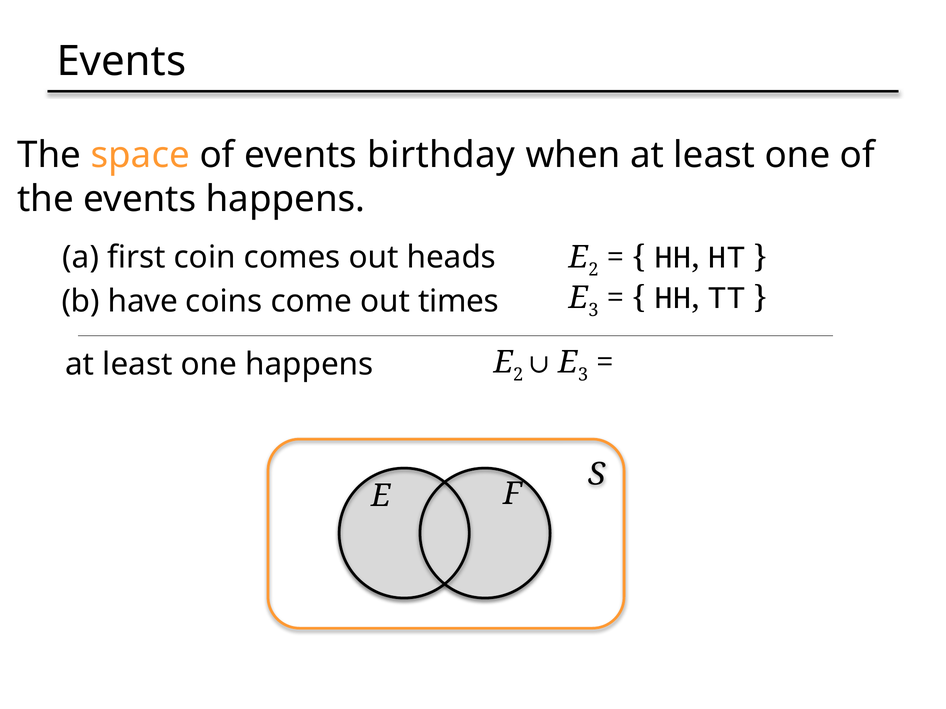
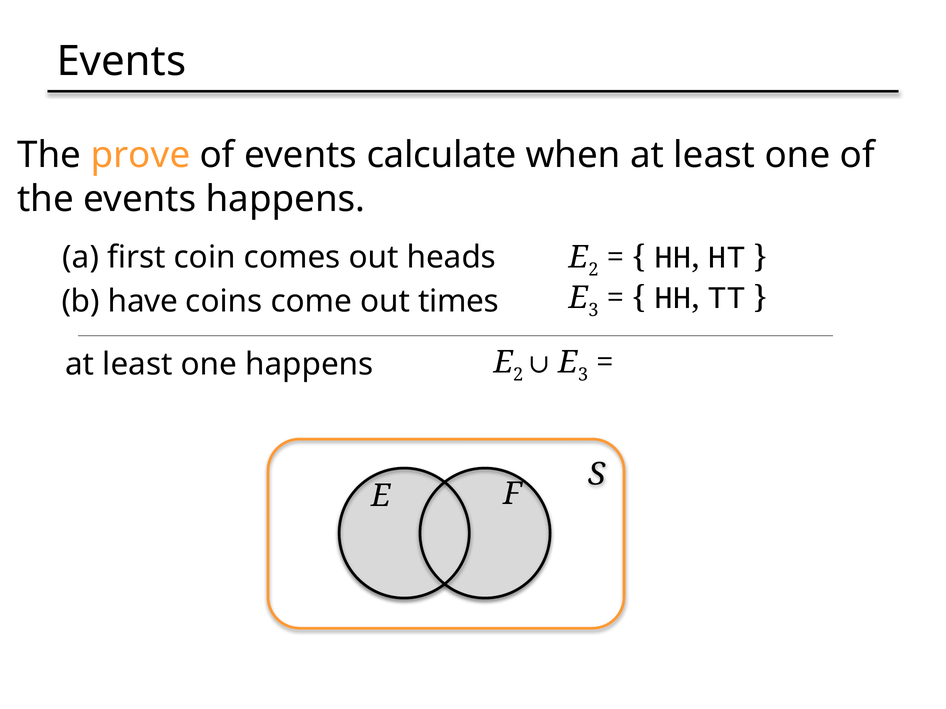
space: space -> prove (140, 155)
birthday: birthday -> calculate (441, 155)
